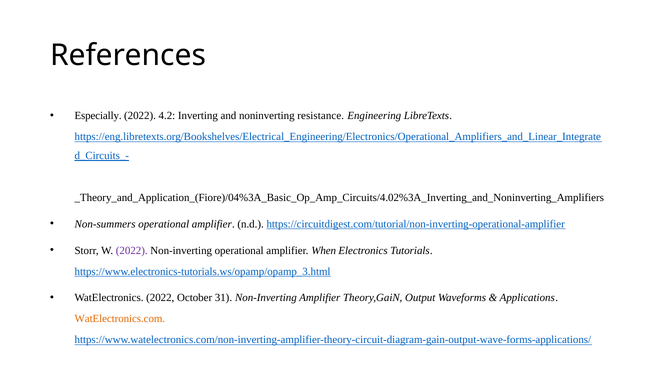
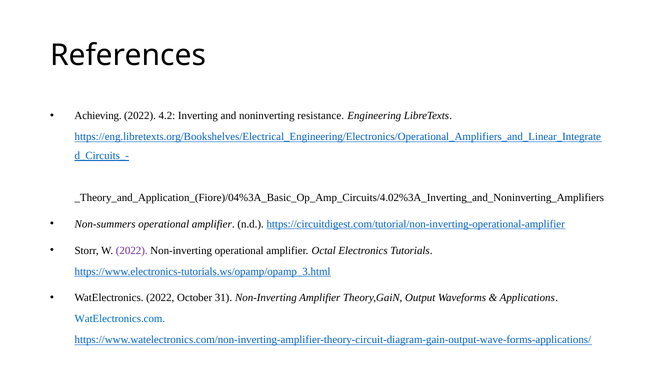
Especially: Especially -> Achieving (98, 116)
When: When -> Octal (324, 250)
WatElectronics.com colour: orange -> blue (120, 319)
